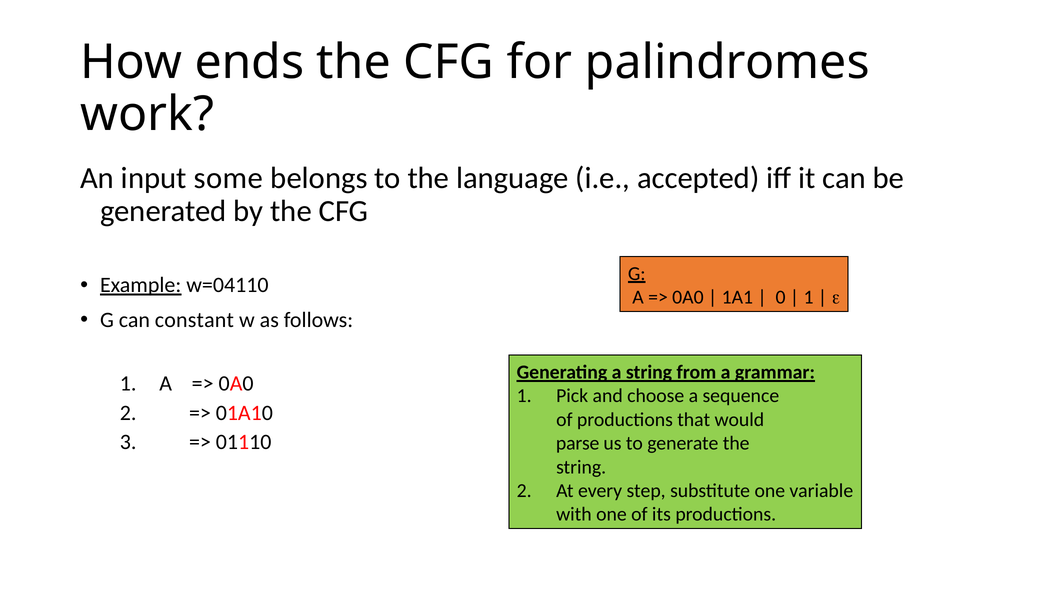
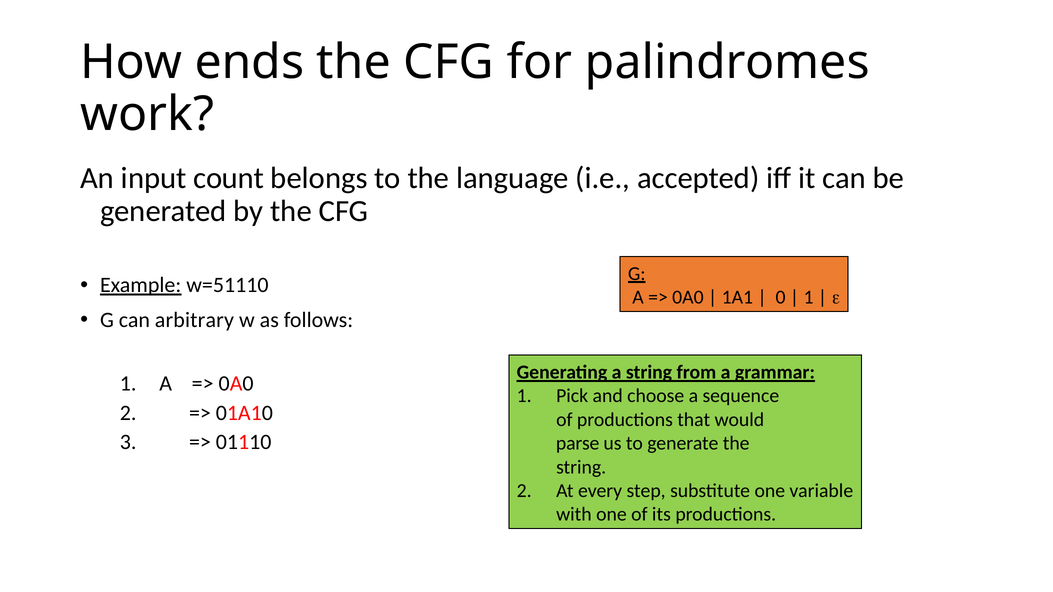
some: some -> count (229, 178)
w=04110: w=04110 -> w=51110 (227, 285)
constant: constant -> arbitrary (194, 320)
